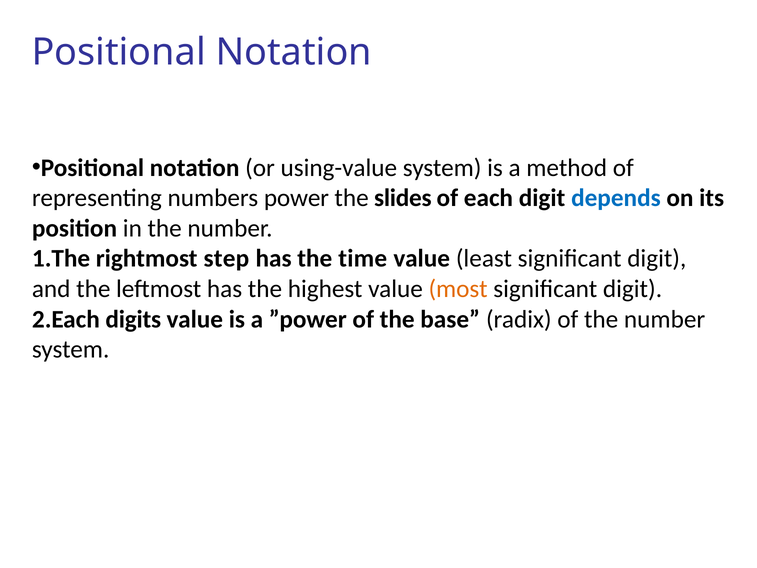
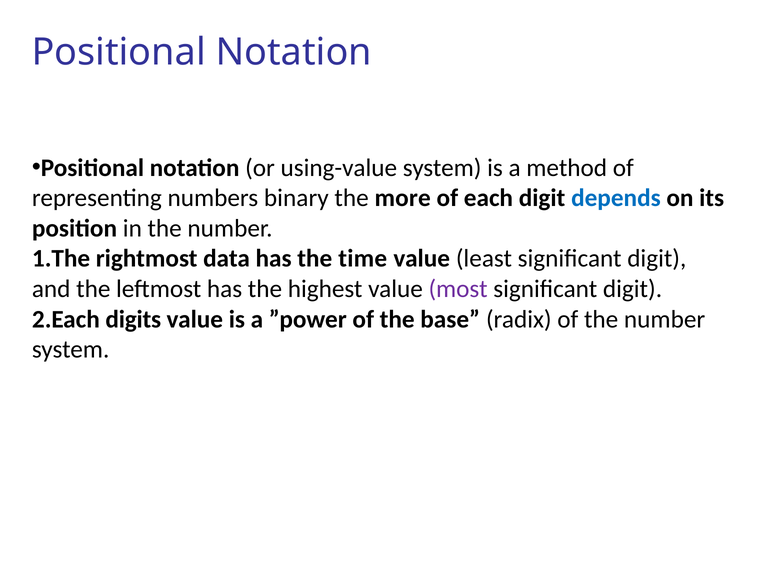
power: power -> binary (296, 198)
slides: slides -> more (403, 198)
step: step -> data (227, 258)
most colour: orange -> purple (458, 289)
